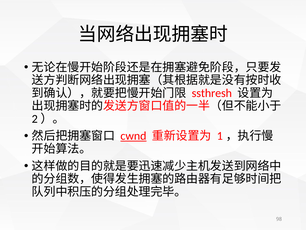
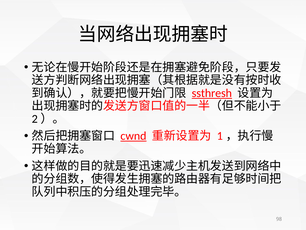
ssthresh underline: none -> present (212, 93)
